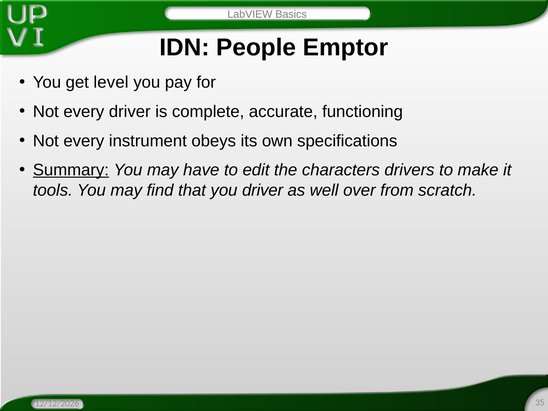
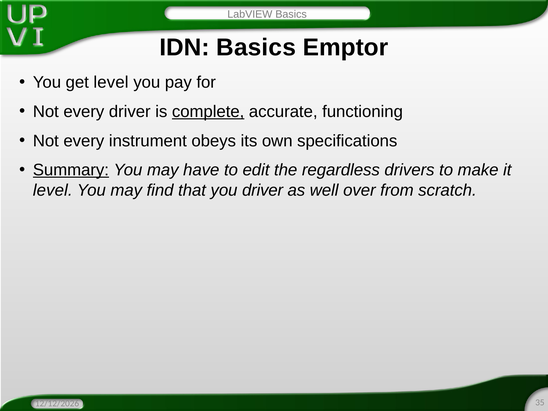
IDN People: People -> Basics (256, 47)
complete underline: none -> present (208, 112)
characters: characters -> regardless (341, 170)
tools: tools -> level (53, 190)
